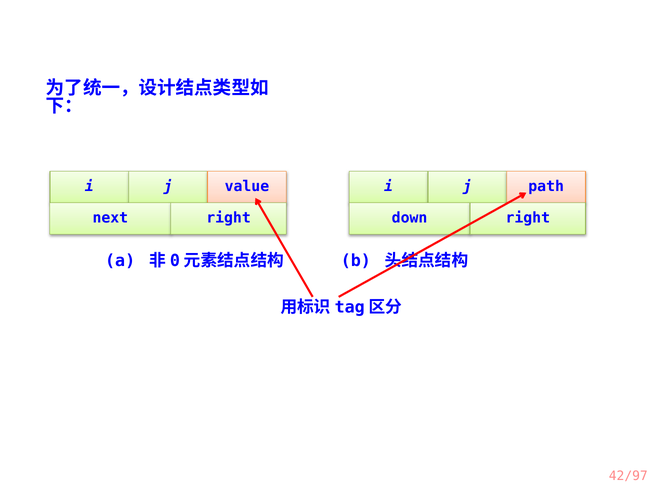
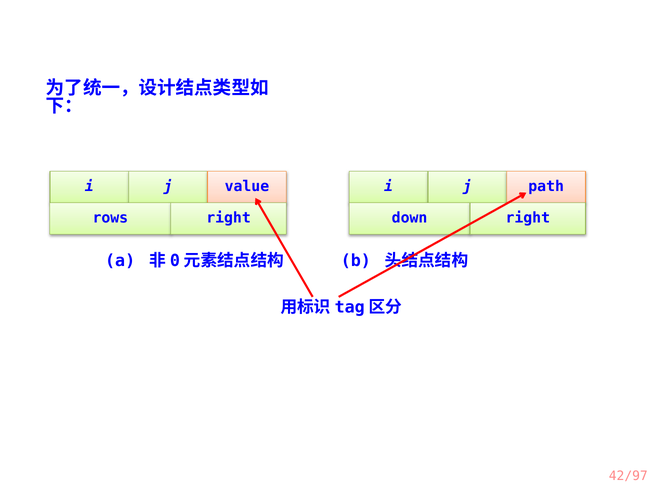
next: next -> rows (110, 218)
